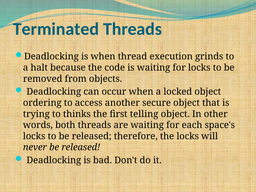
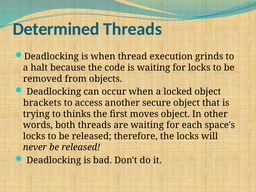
Terminated: Terminated -> Determined (56, 29)
ordering: ordering -> brackets (42, 103)
telling: telling -> moves (144, 114)
